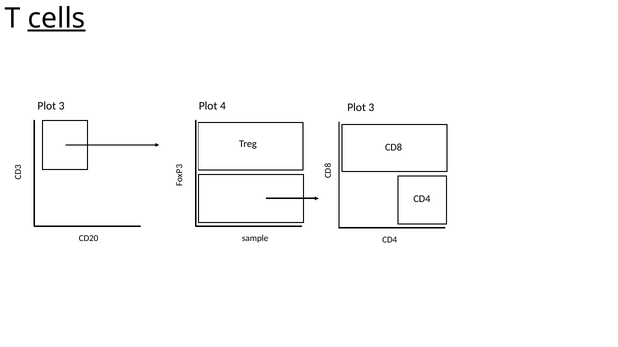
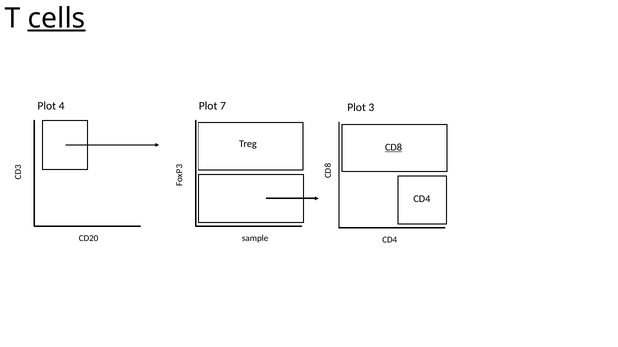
3: 3 -> 4 (62, 106)
4: 4 -> 7 (223, 106)
CD8 underline: none -> present (394, 148)
